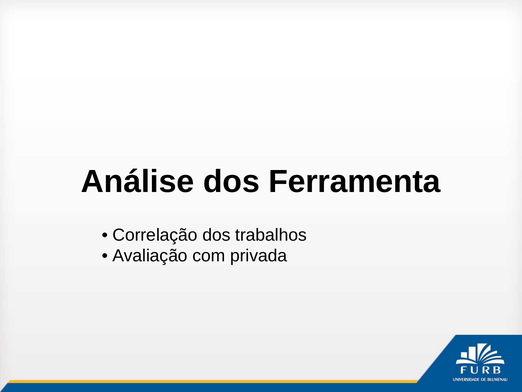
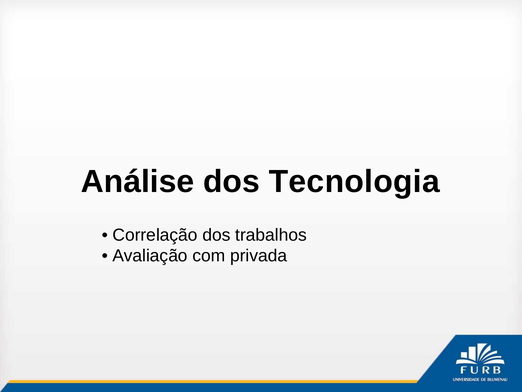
Ferramenta: Ferramenta -> Tecnologia (354, 181)
